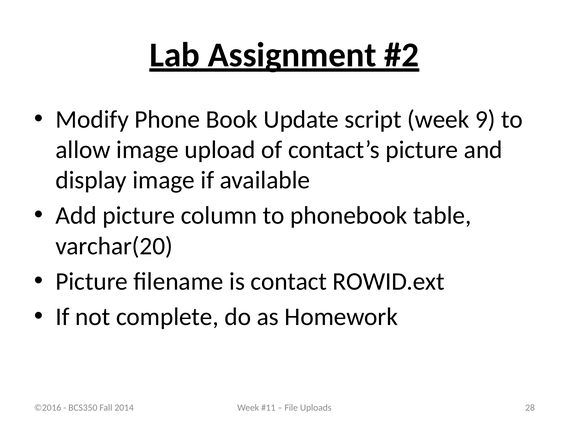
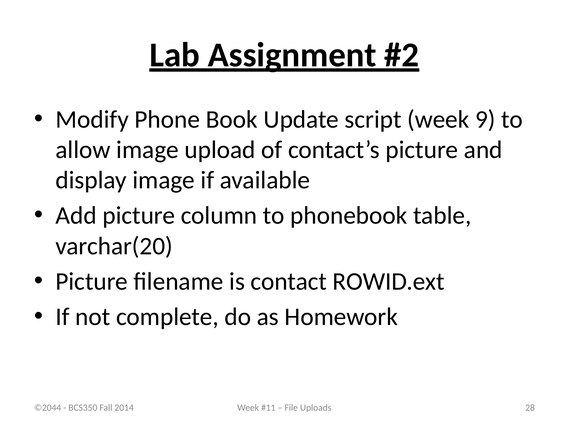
©2016: ©2016 -> ©2044 (48, 408)
